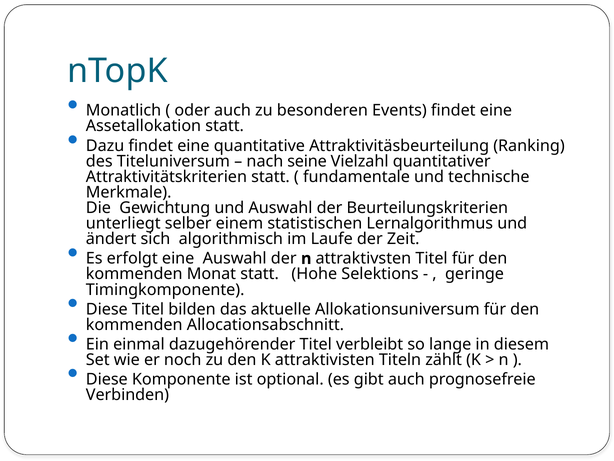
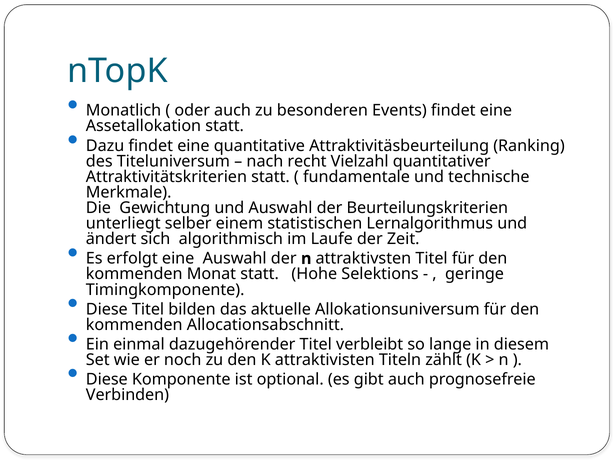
seine: seine -> recht (307, 161)
